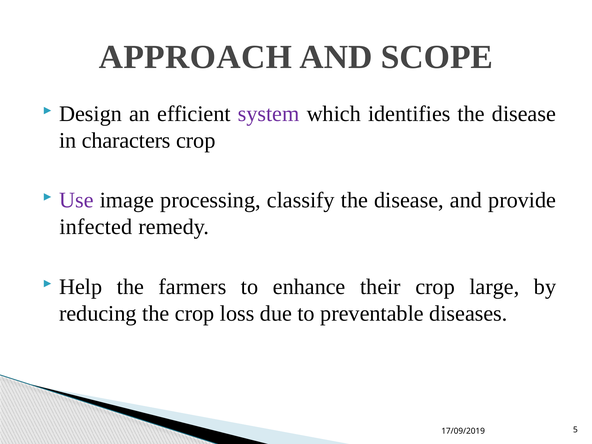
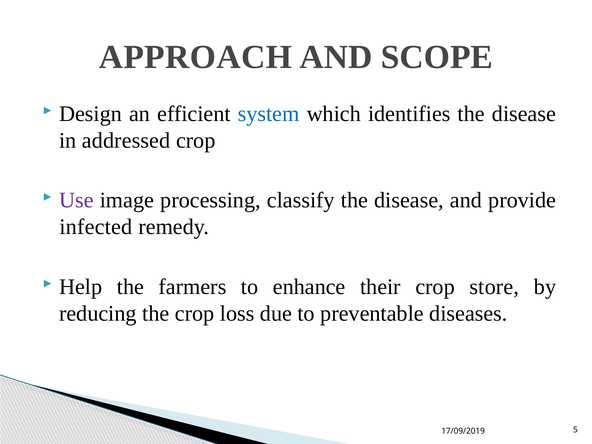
system colour: purple -> blue (269, 114)
characters: characters -> addressed (126, 140)
large: large -> store (494, 287)
